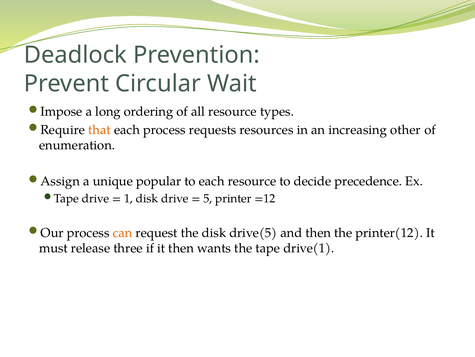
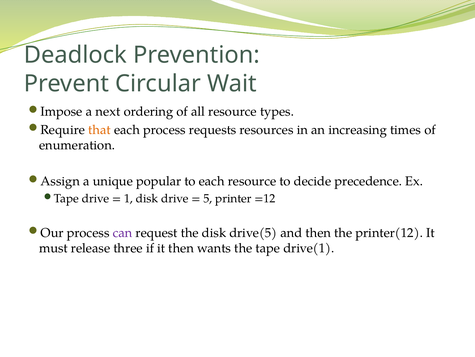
long: long -> next (108, 111)
other: other -> times (406, 130)
can colour: orange -> purple (123, 232)
